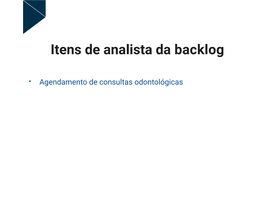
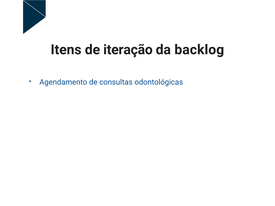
analista: analista -> iteração (128, 50)
